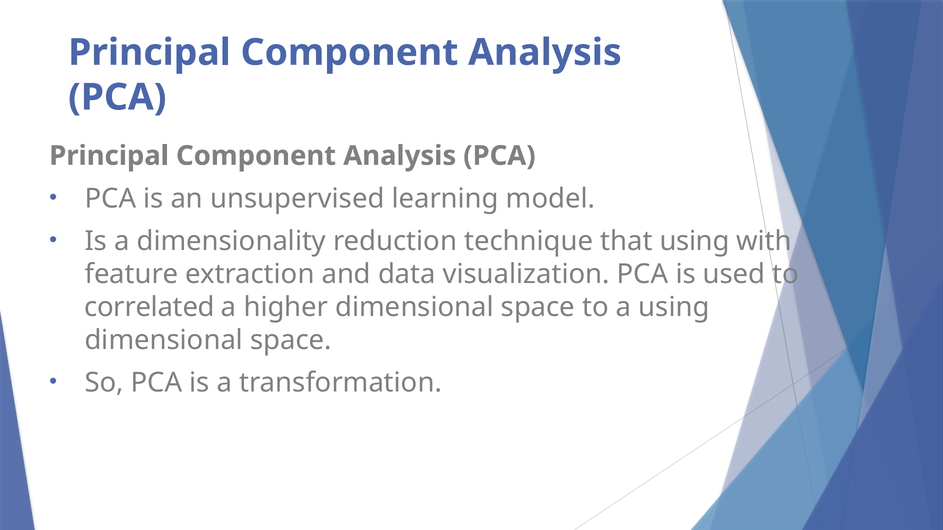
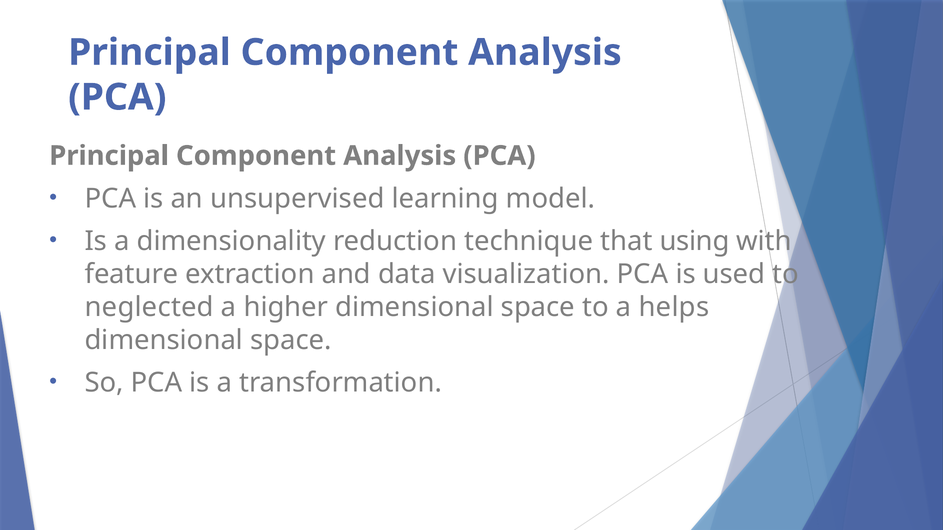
correlated: correlated -> neglected (149, 307)
a using: using -> helps (674, 307)
